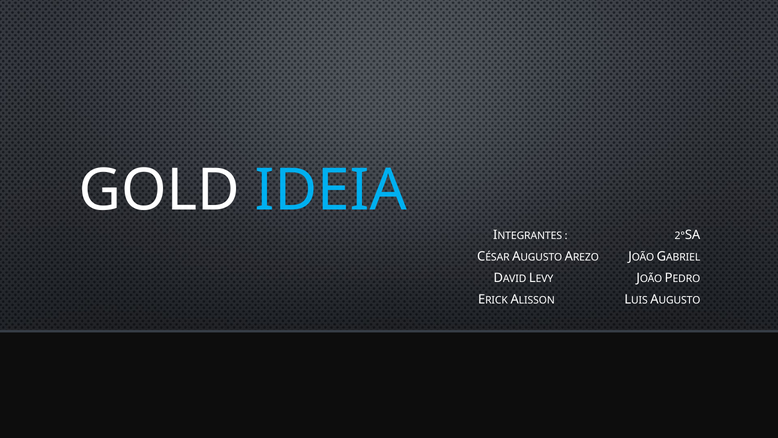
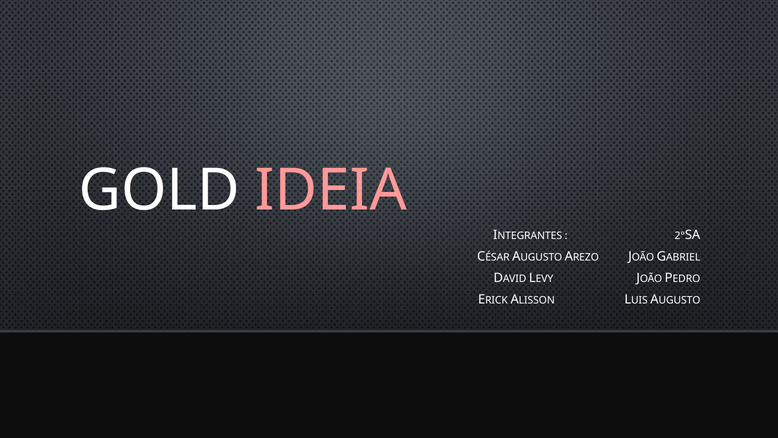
IDEIA colour: light blue -> pink (331, 190)
